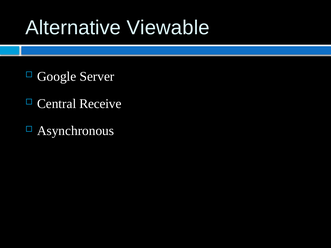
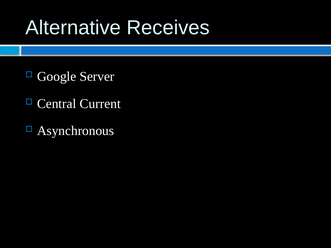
Viewable: Viewable -> Receives (168, 28)
Receive: Receive -> Current (100, 104)
